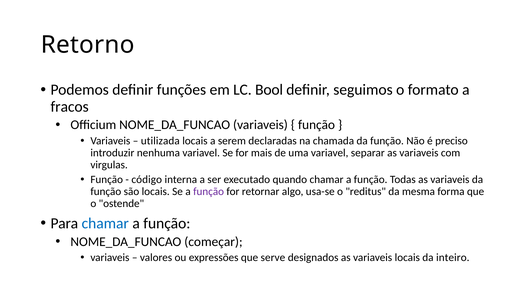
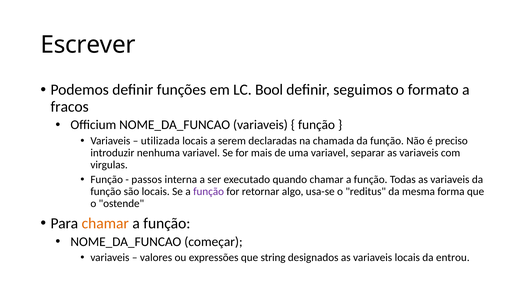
Retorno: Retorno -> Escrever (88, 45)
código: código -> passos (147, 180)
chamar colour: blue -> orange (105, 223)
serve: serve -> string (273, 258)
inteiro: inteiro -> entrou (453, 258)
